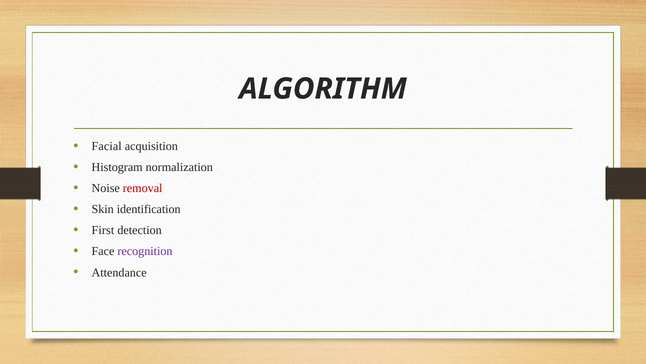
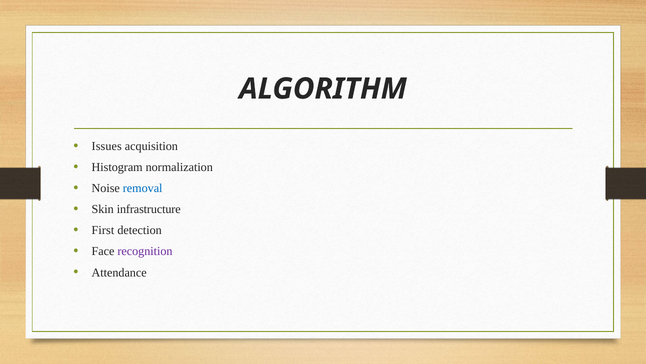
Facial: Facial -> Issues (107, 146)
removal colour: red -> blue (143, 188)
identification: identification -> infrastructure (149, 209)
